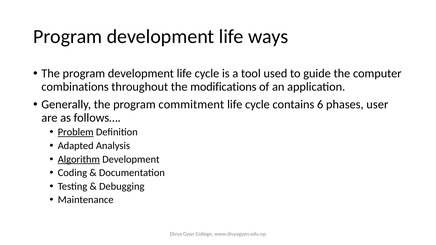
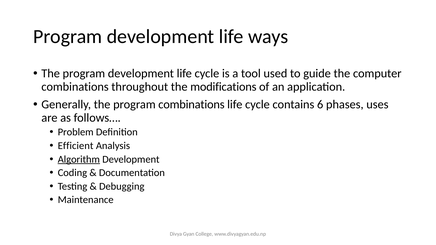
program commitment: commitment -> combinations (191, 105)
user: user -> uses (377, 105)
Problem underline: present -> none (76, 132)
Adapted: Adapted -> Efficient (76, 146)
